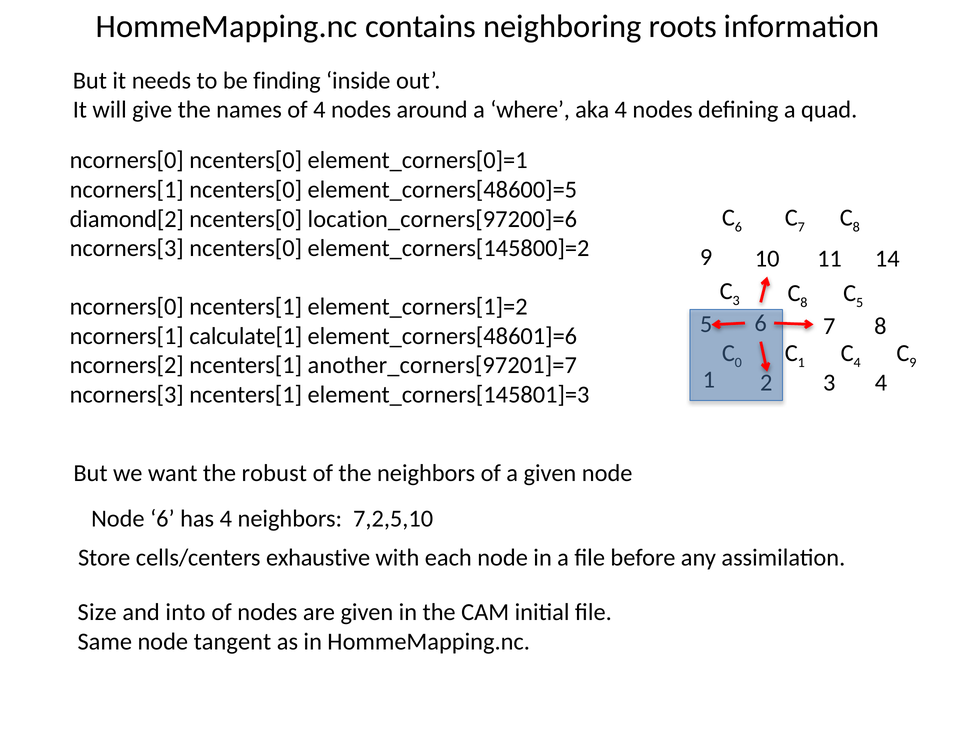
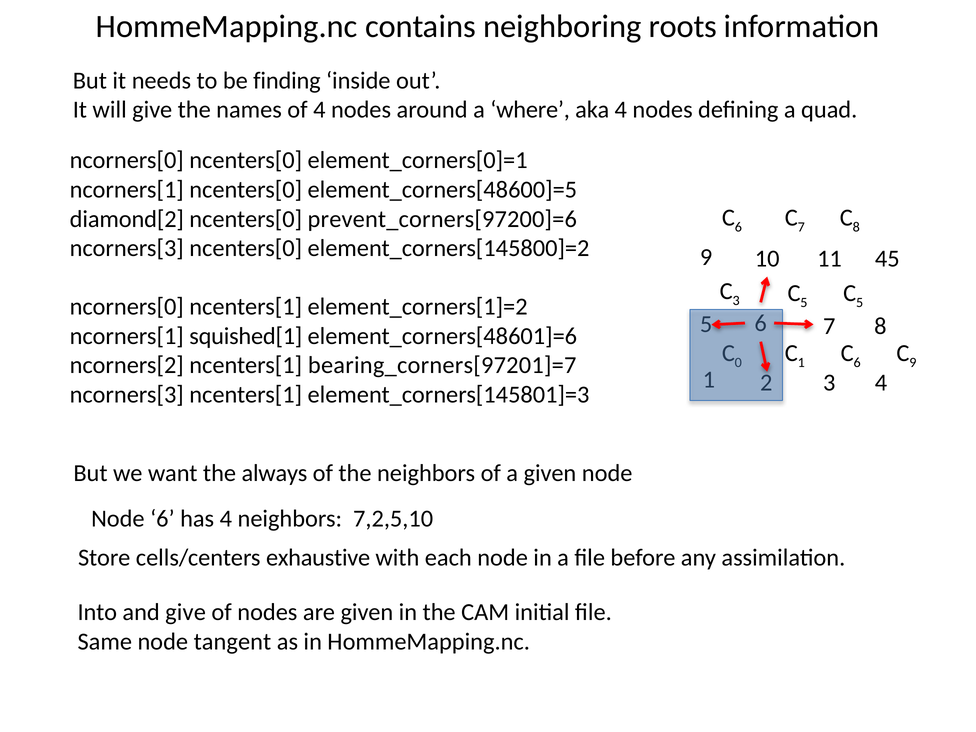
location_corners[97200]=6: location_corners[97200]=6 -> prevent_corners[97200]=6 (442, 219)
14: 14 -> 45 (887, 259)
8: 8 -> 5 (804, 303)
calculate[1: calculate[1 -> squished[1 (246, 336)
4: 4 -> 6 (857, 363)
another_corners[97201]=7: another_corners[97201]=7 -> bearing_corners[97201]=7 (442, 365)
robust: robust -> always (274, 473)
Size: Size -> Into (97, 612)
and into: into -> give (186, 612)
